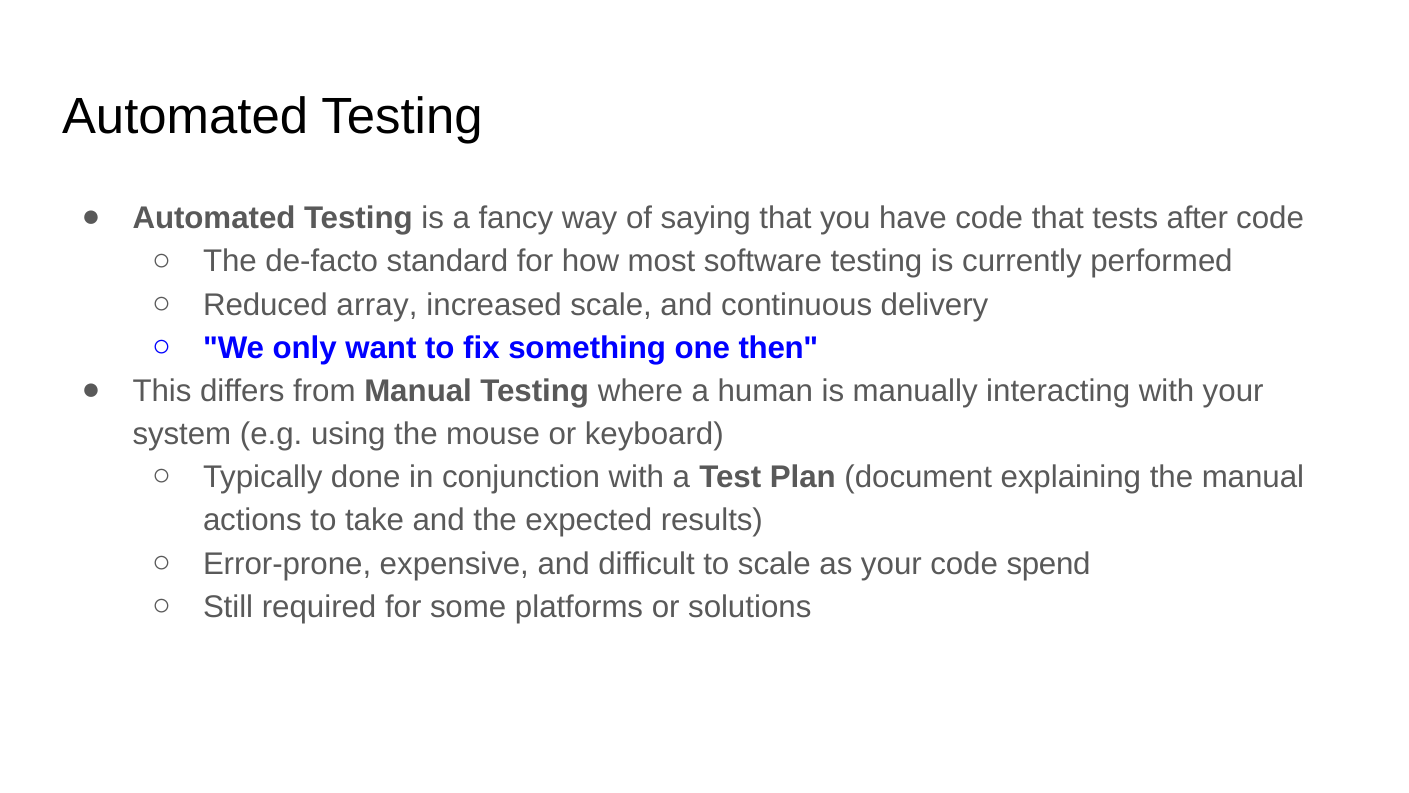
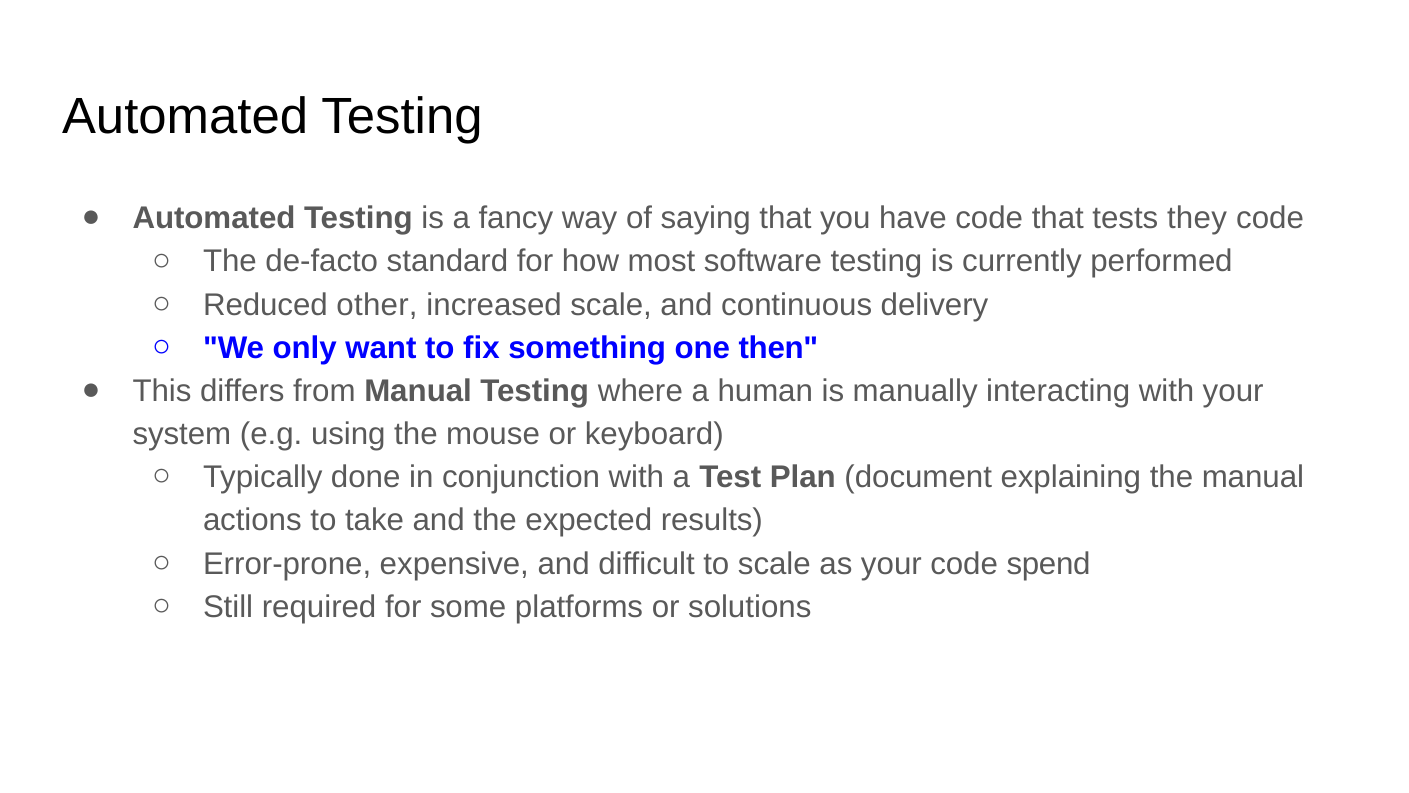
after: after -> they (1197, 218)
array: array -> other (377, 305)
